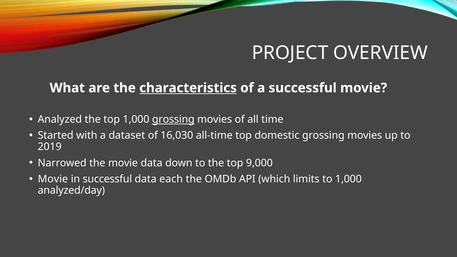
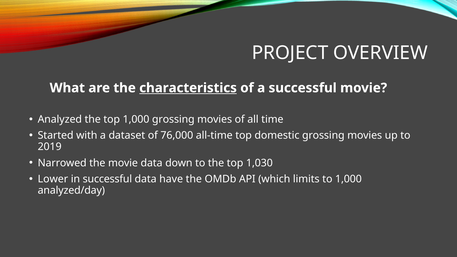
grossing underline: present -> none (173, 119)
16,030: 16,030 -> 76,000 (177, 136)
9,000: 9,000 -> 1,030 (259, 163)
Movie: Movie -> Lower (53, 179)
each: each -> have (171, 179)
